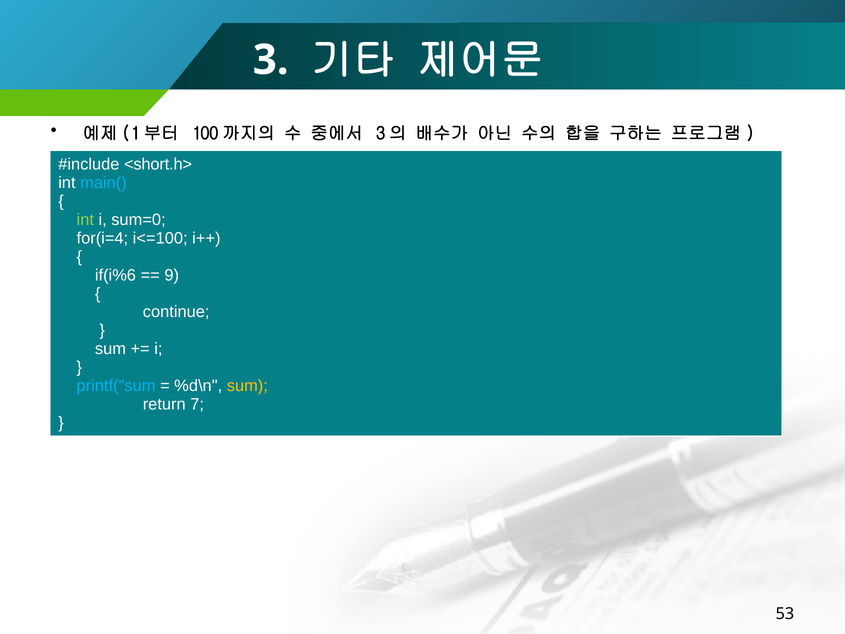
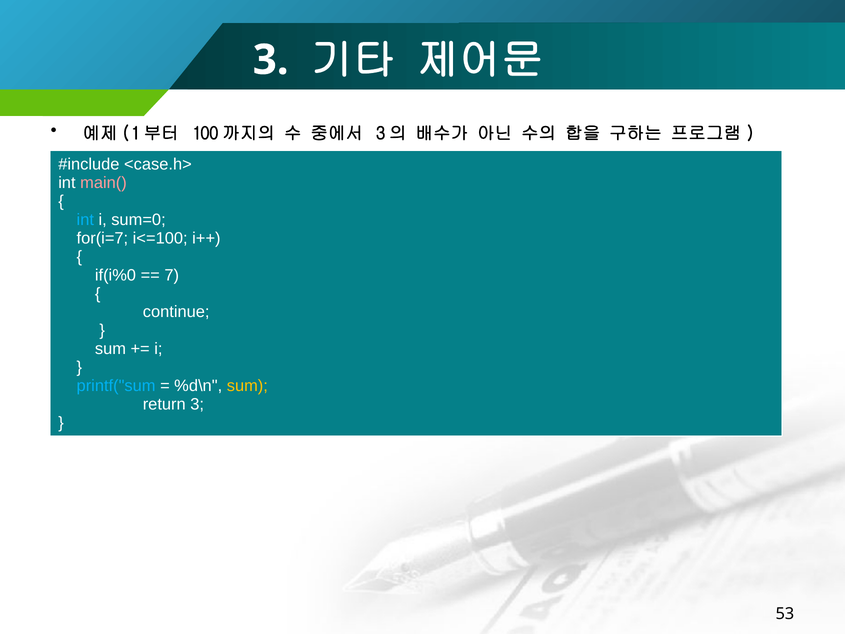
<short.h>: <short.h> -> <case.h> (158, 164)
main( colour: light blue -> pink (104, 183)
int colour: light green -> light blue (85, 220)
for(i=4: for(i=4 -> for(i=7 (102, 238)
if(i%6: if(i%6 -> if(i%0 (115, 275)
9: 9 -> 7 (172, 275)
return 7: 7 -> 3 (197, 404)
